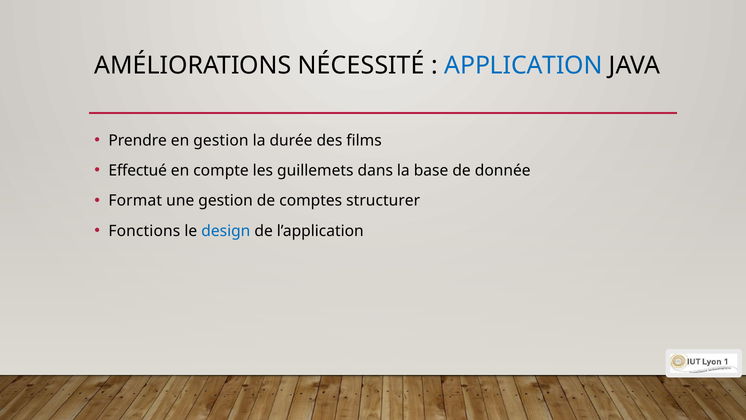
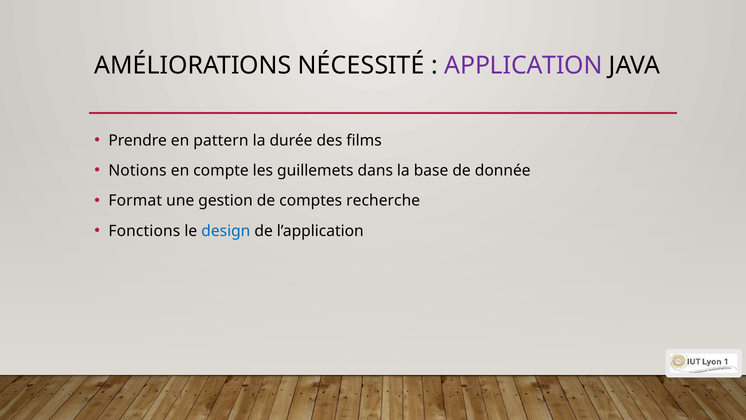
APPLICATION colour: blue -> purple (523, 65)
en gestion: gestion -> pattern (221, 140)
Effectué: Effectué -> Notions (138, 170)
structurer: structurer -> recherche (383, 201)
